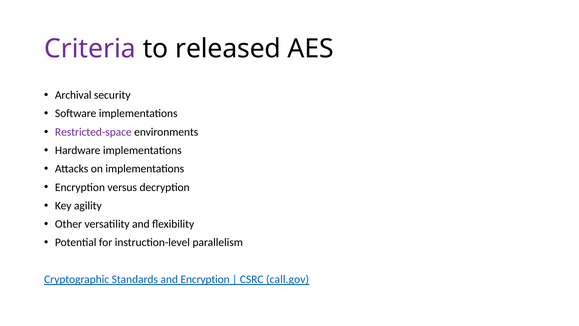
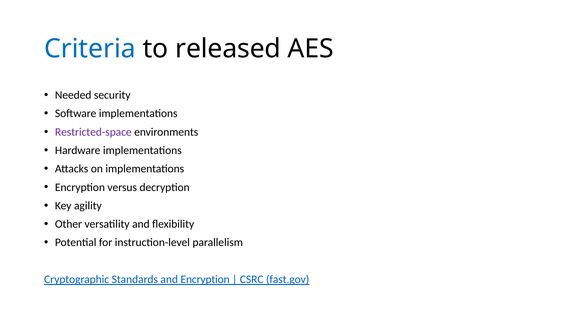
Criteria colour: purple -> blue (90, 49)
Archival: Archival -> Needed (73, 95)
call.gov: call.gov -> fast.gov (288, 279)
